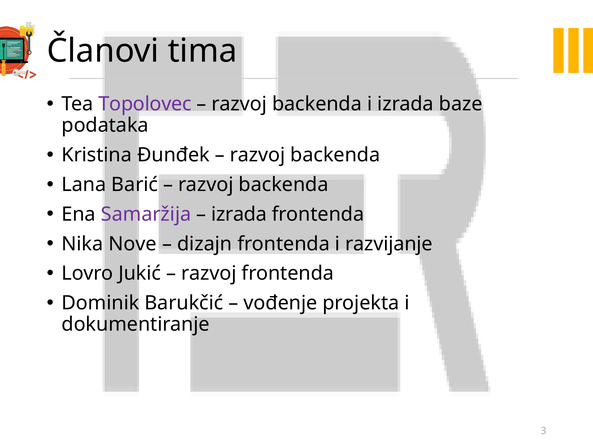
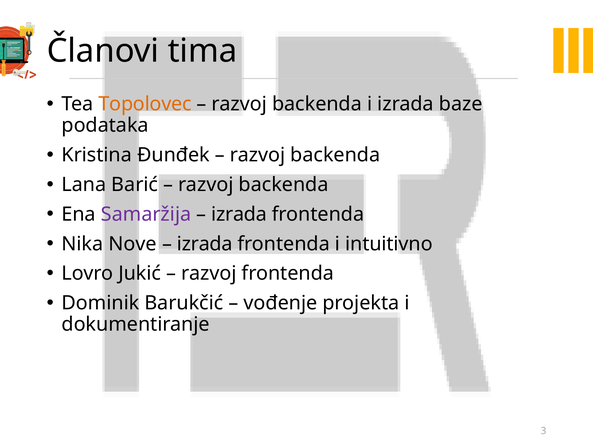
Topolovec colour: purple -> orange (145, 104)
dizajn: dizajn -> izrada (205, 244)
razvijanje: razvijanje -> intuitivno (389, 244)
